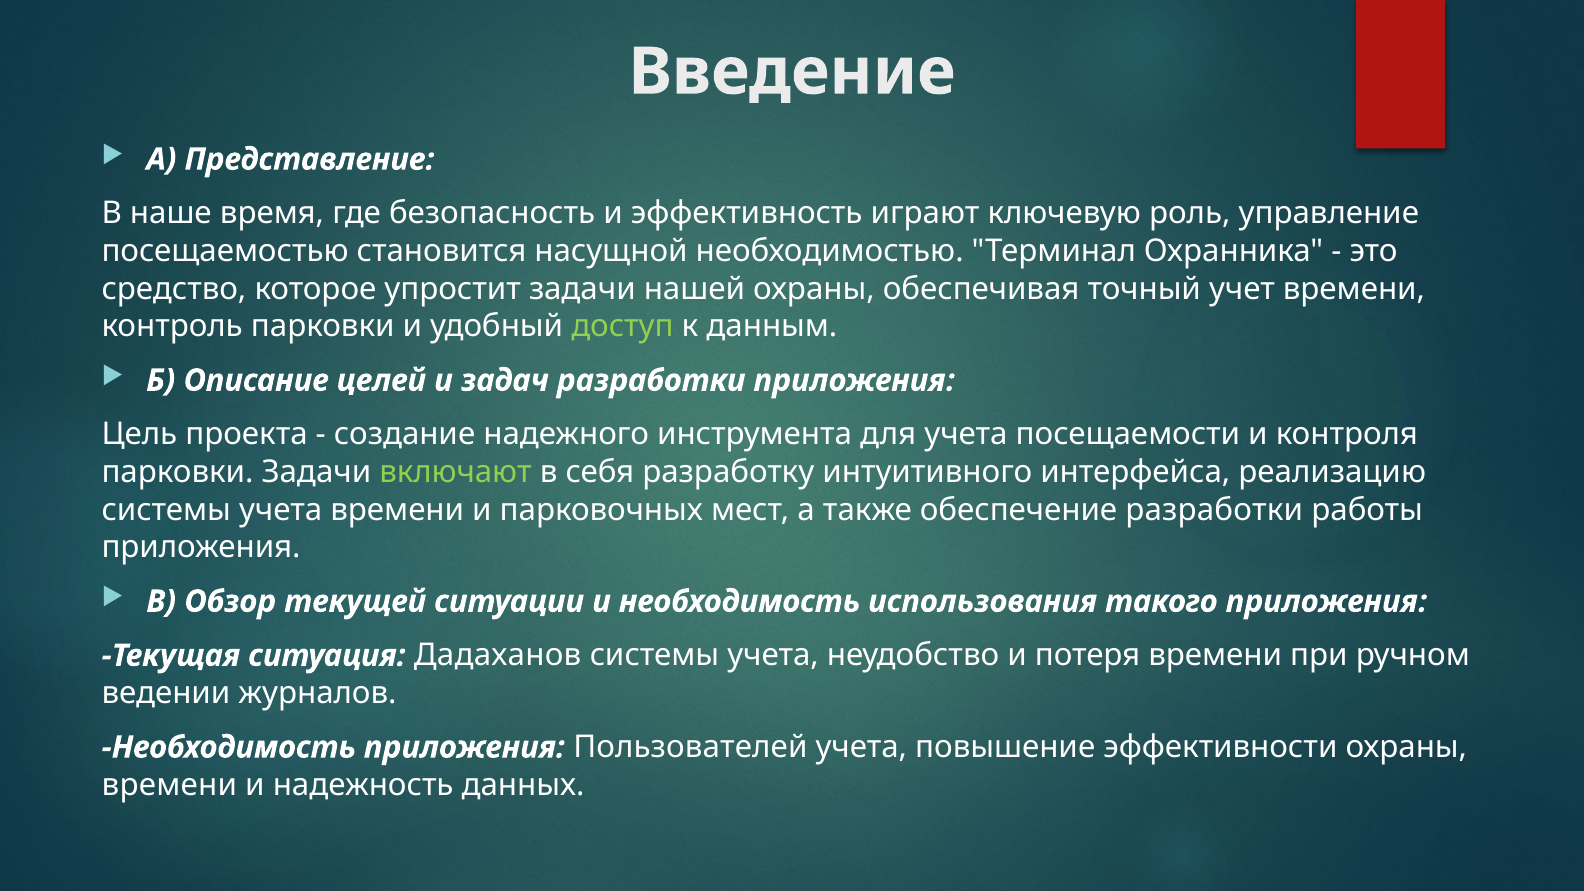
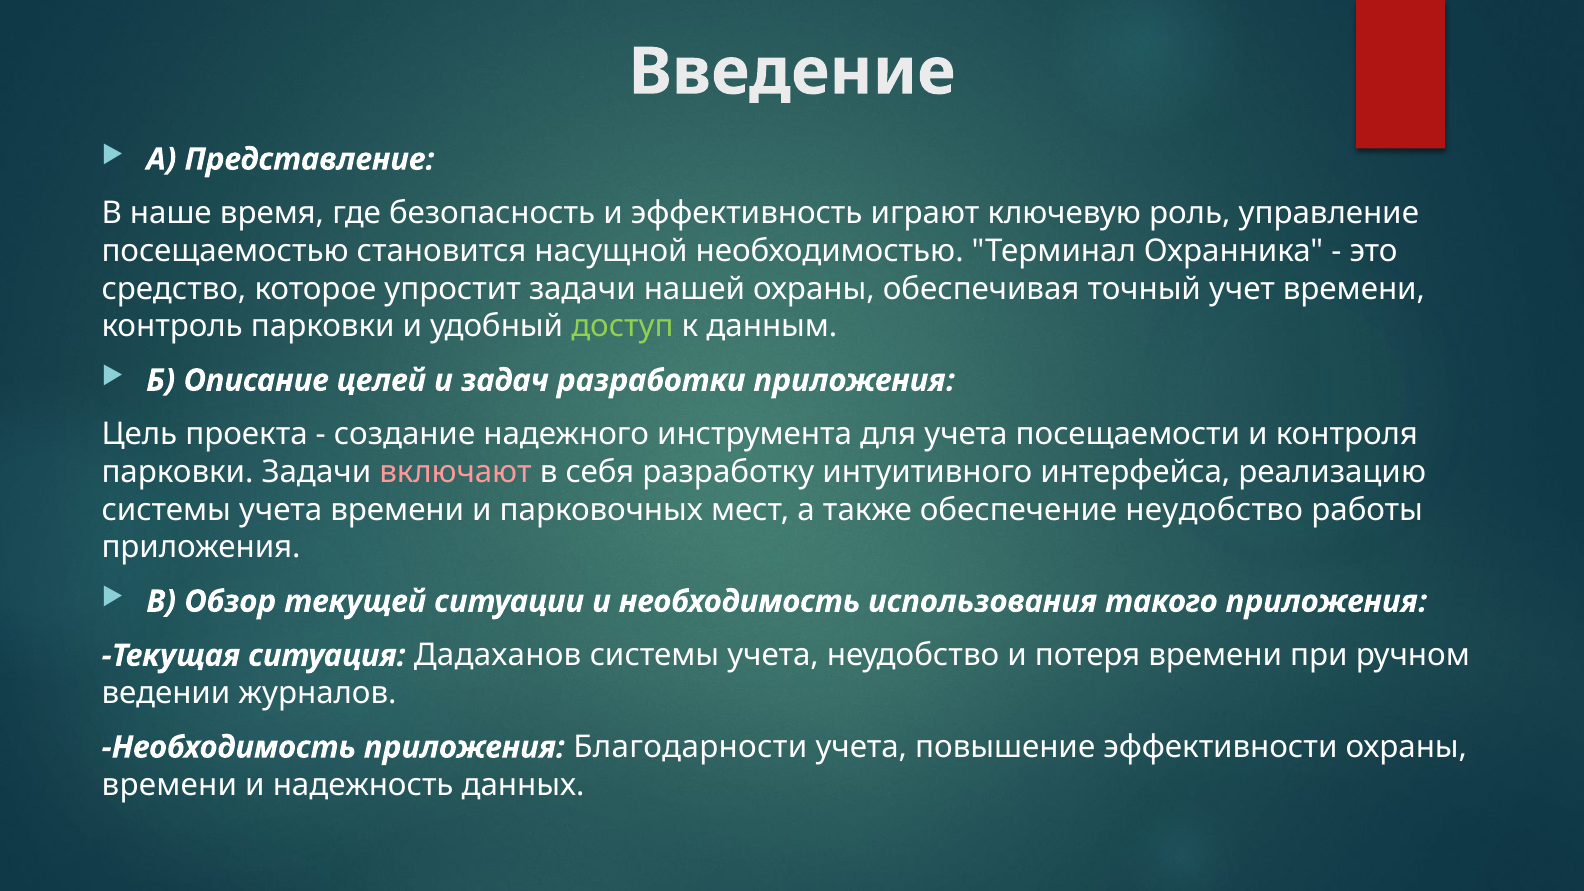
включают colour: light green -> pink (456, 472)
обеспечение разработки: разработки -> неудобство (1214, 510)
Пользователей: Пользователей -> Благодарности (690, 747)
